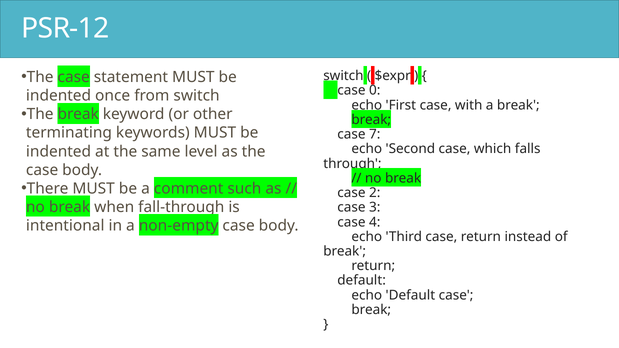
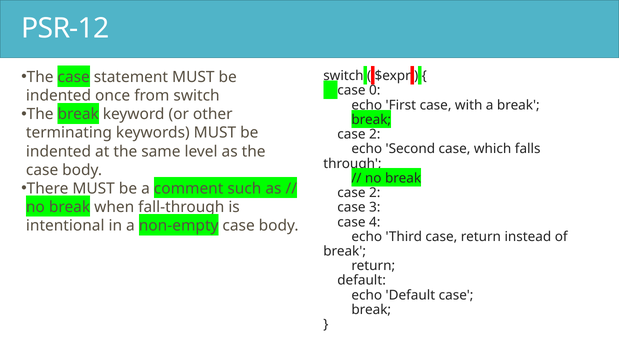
7: 7 -> 2 (375, 134)
